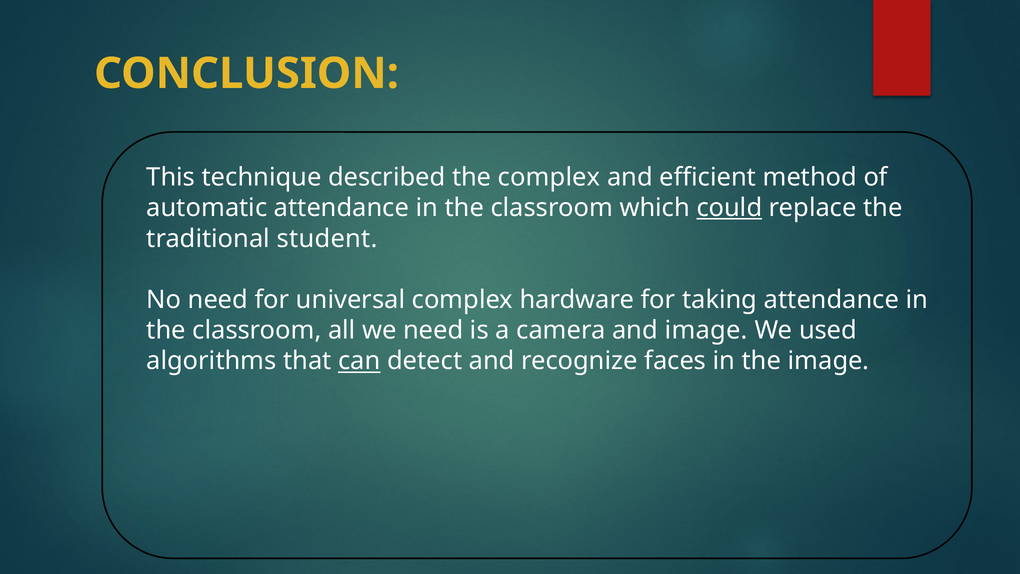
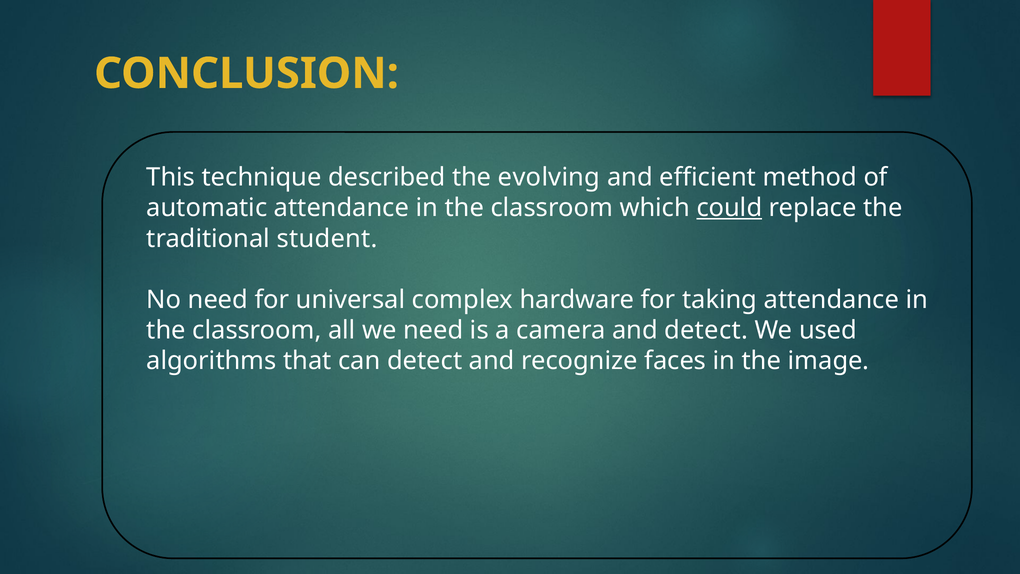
the complex: complex -> evolving (549, 177)
and image: image -> detect (706, 330)
can underline: present -> none (359, 361)
